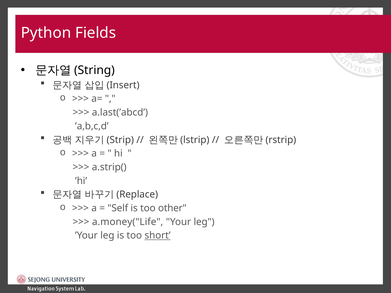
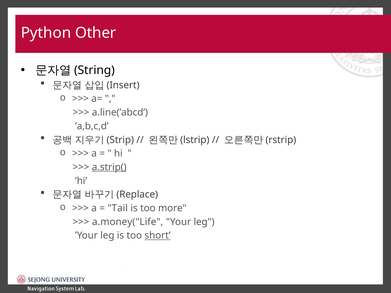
Fields: Fields -> Other (96, 33)
a.last(’abcd: a.last(’abcd -> a.line(’abcd (120, 113)
a.strip( underline: none -> present (109, 167)
Self: Self -> Tail (118, 208)
other: other -> more (172, 208)
